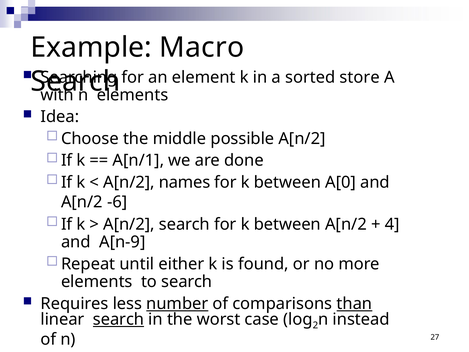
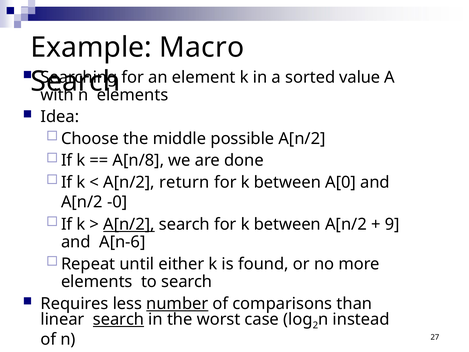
store: store -> value (360, 77)
A[n/1: A[n/1 -> A[n/8 (138, 160)
names: names -> return (184, 182)
-6: -6 -> -0 (117, 202)
A[n/2 underline: none -> present (129, 224)
4: 4 -> 9 (392, 224)
A[n-9: A[n-9 -> A[n-6 (122, 242)
than underline: present -> none (354, 303)
